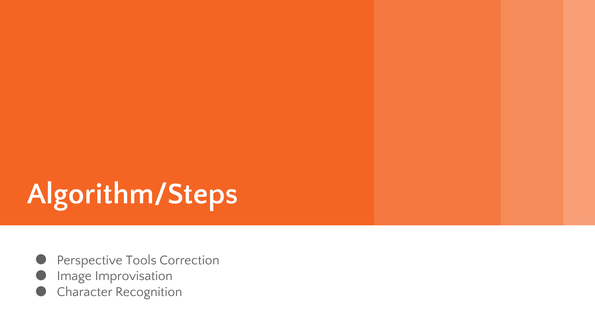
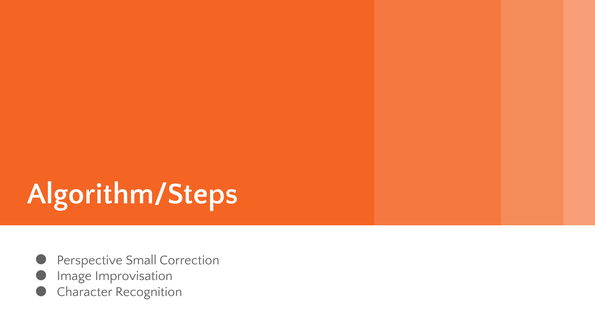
Tools: Tools -> Small (141, 260)
